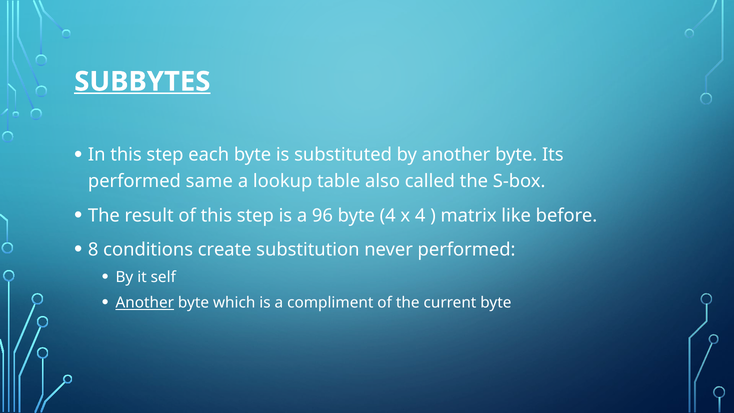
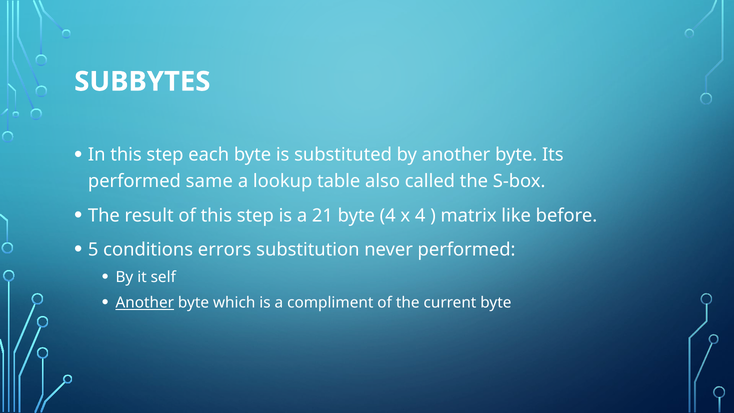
SUBBYTES underline: present -> none (142, 82)
96: 96 -> 21 (322, 215)
8: 8 -> 5 (93, 249)
create: create -> errors (225, 249)
